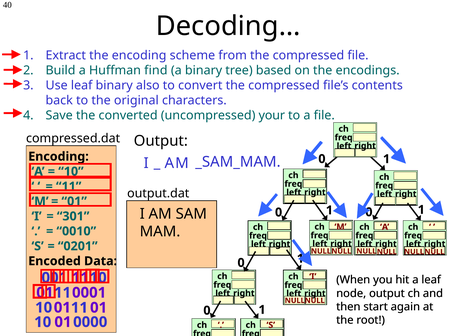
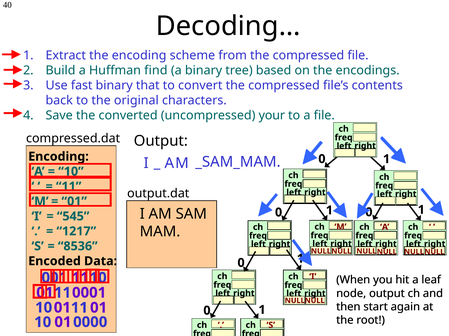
Use leaf: leaf -> fast (82, 86)
also: also -> that (148, 86)
301: 301 -> 545 (73, 217)
0010: 0010 -> 1217 (76, 232)
0201: 0201 -> 8536 (78, 247)
